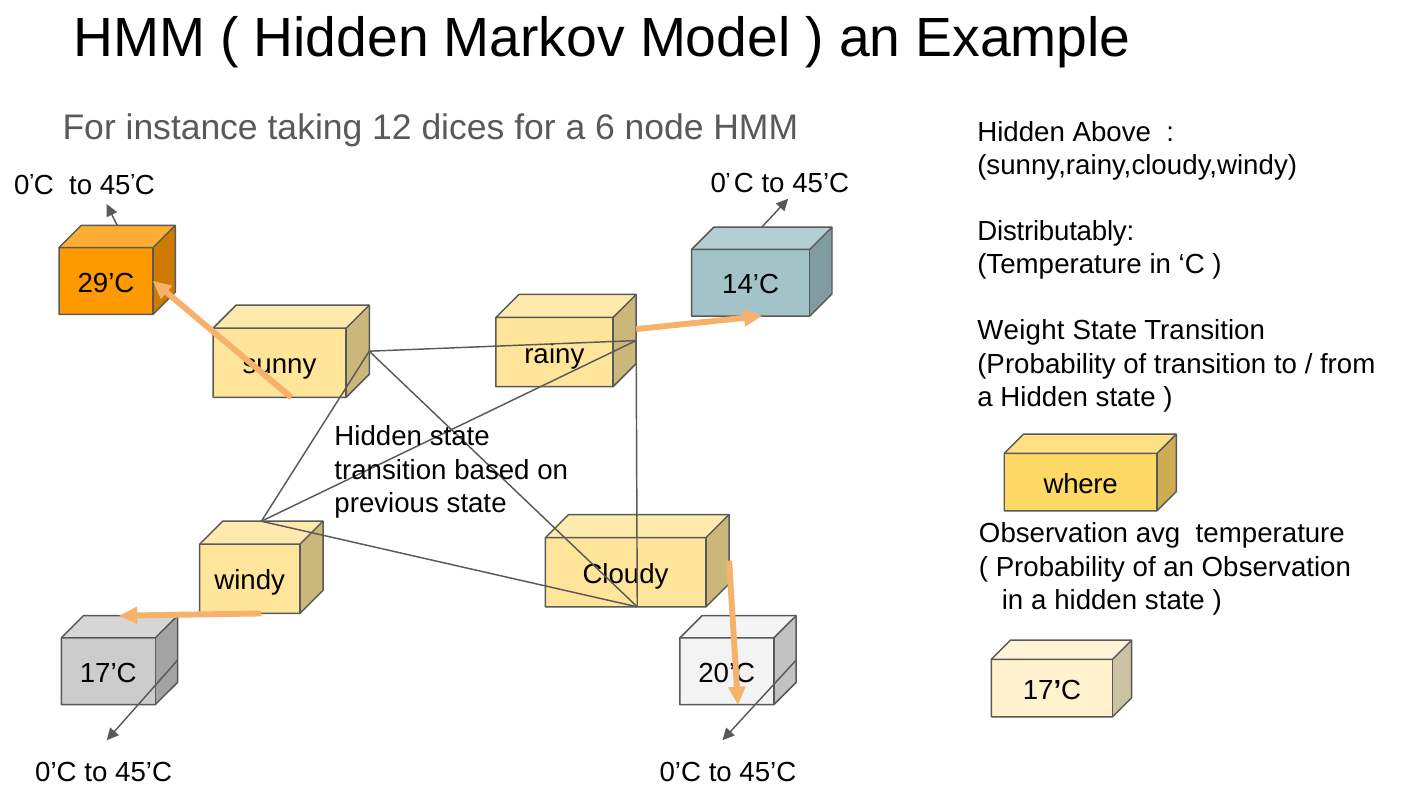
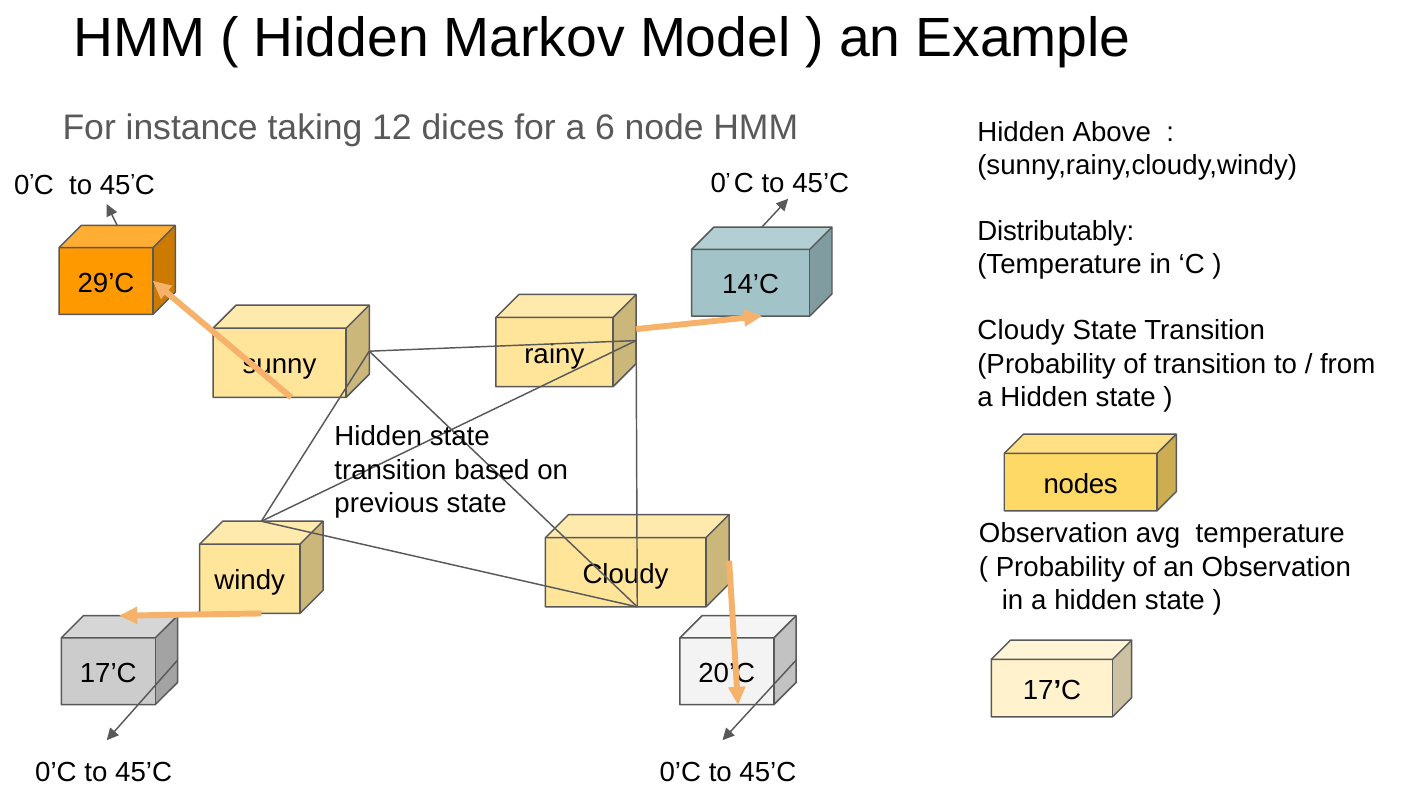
Weight: Weight -> Cloudy (1021, 331)
where: where -> nodes (1081, 484)
